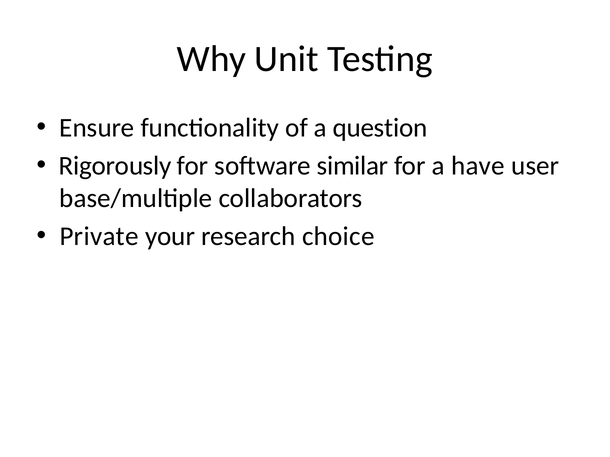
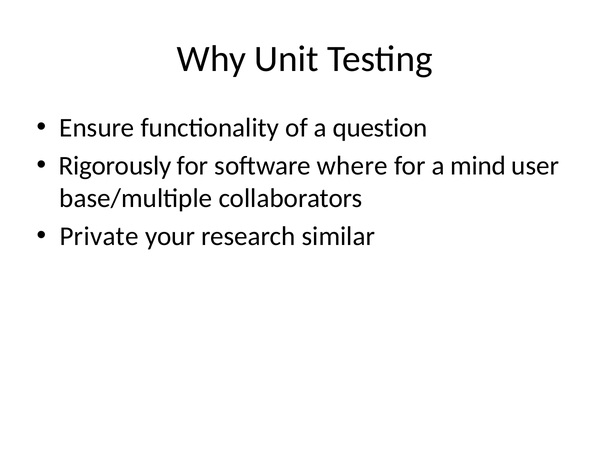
similar: similar -> where (352, 166)
have: have -> mind (478, 166)
choice: choice -> similar (338, 236)
